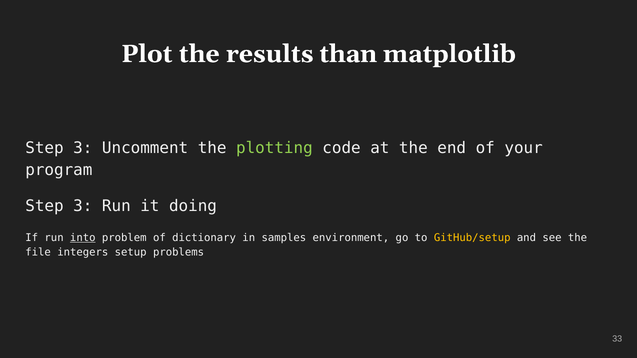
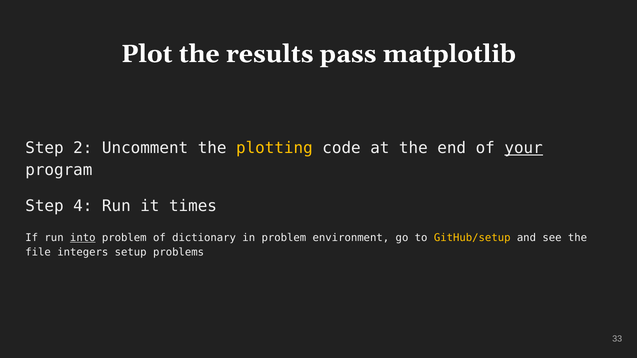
than: than -> pass (348, 54)
3: 3 -> 2 (83, 148)
plotting colour: light green -> yellow (274, 148)
your underline: none -> present (524, 148)
3: 3 -> 4 (83, 206)
doing: doing -> times (193, 206)
in samples: samples -> problem (284, 238)
